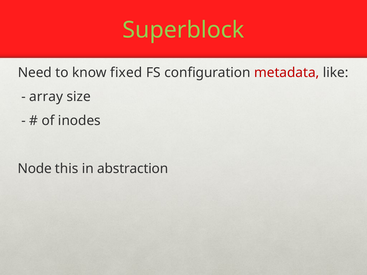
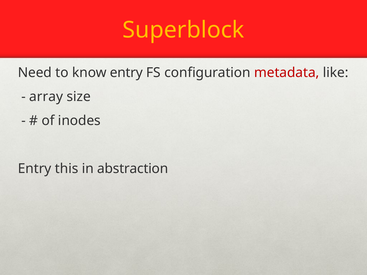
Superblock colour: light green -> yellow (183, 30)
know fixed: fixed -> entry (126, 73)
Node: Node -> Entry (35, 169)
